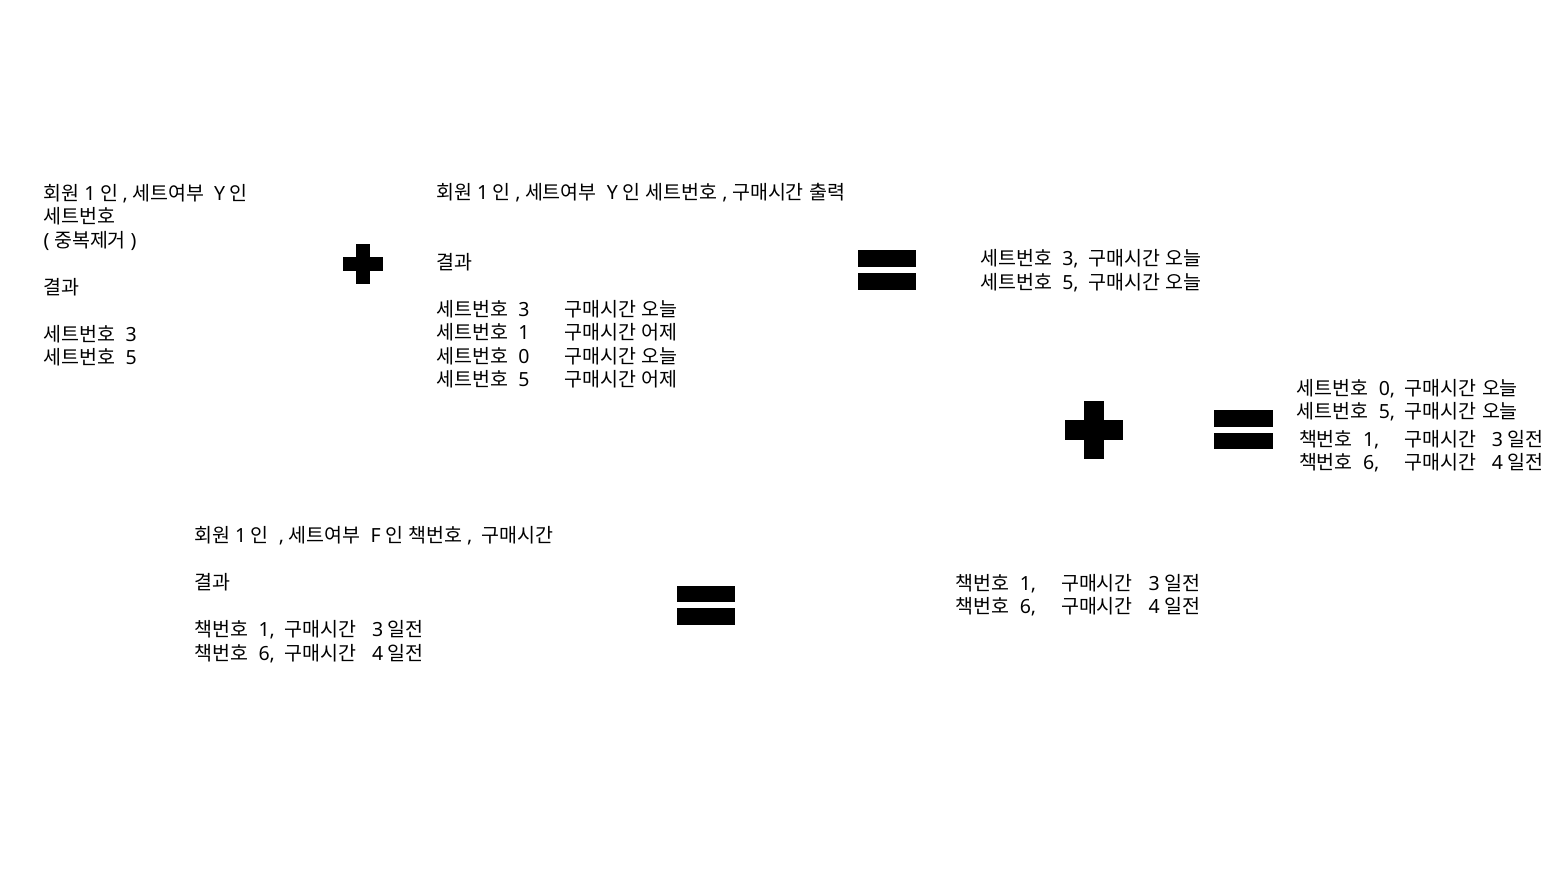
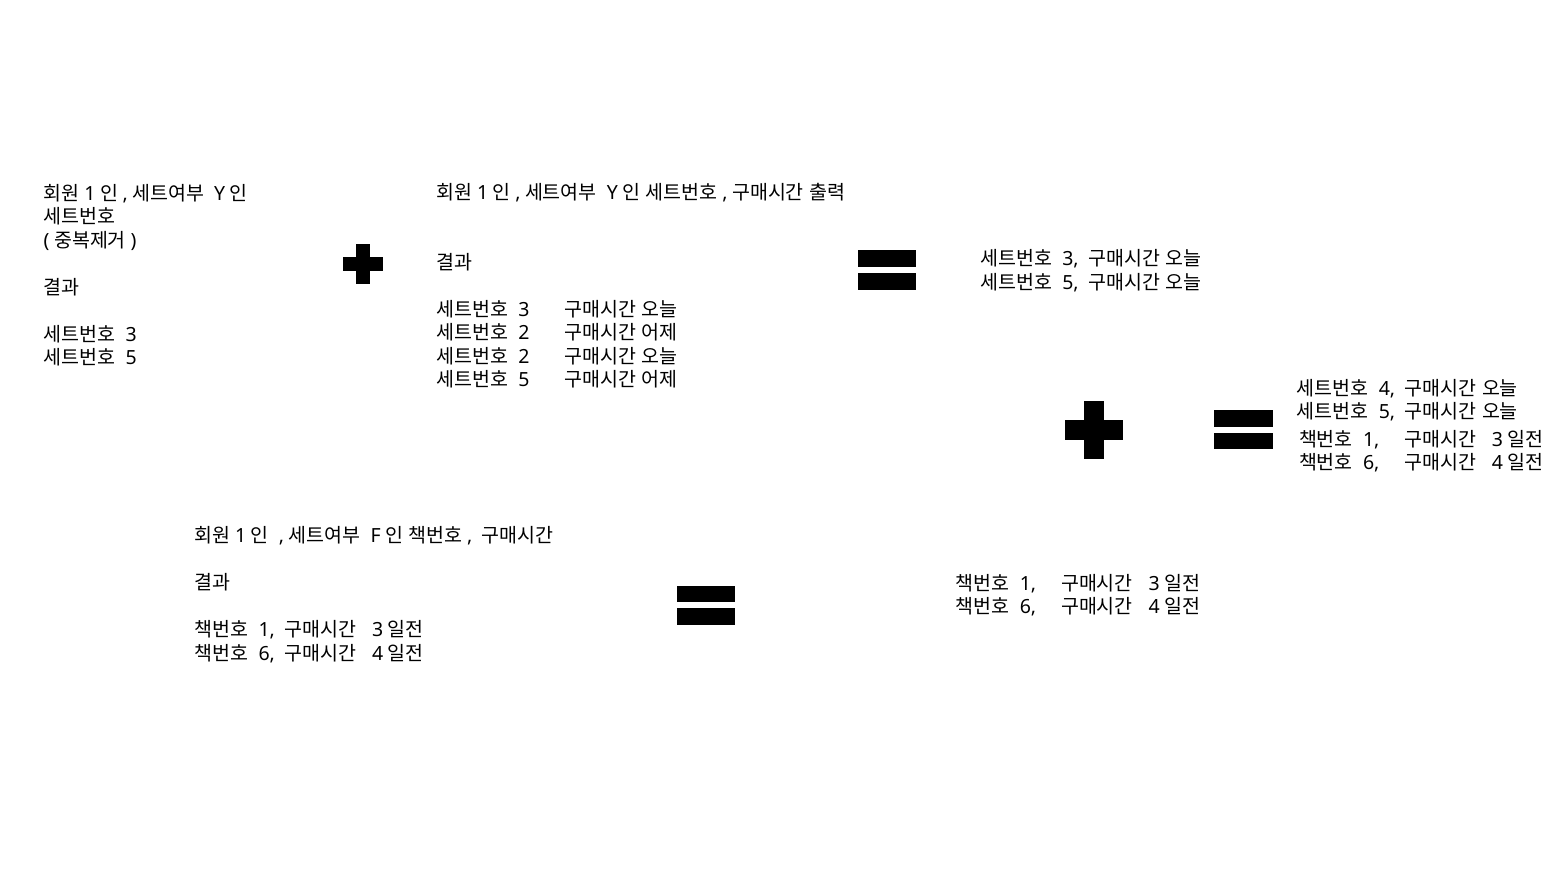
1: 1 -> 2 (524, 334)
0: 0 -> 2 (524, 357)
0: 0 -> 4 (1387, 389)
